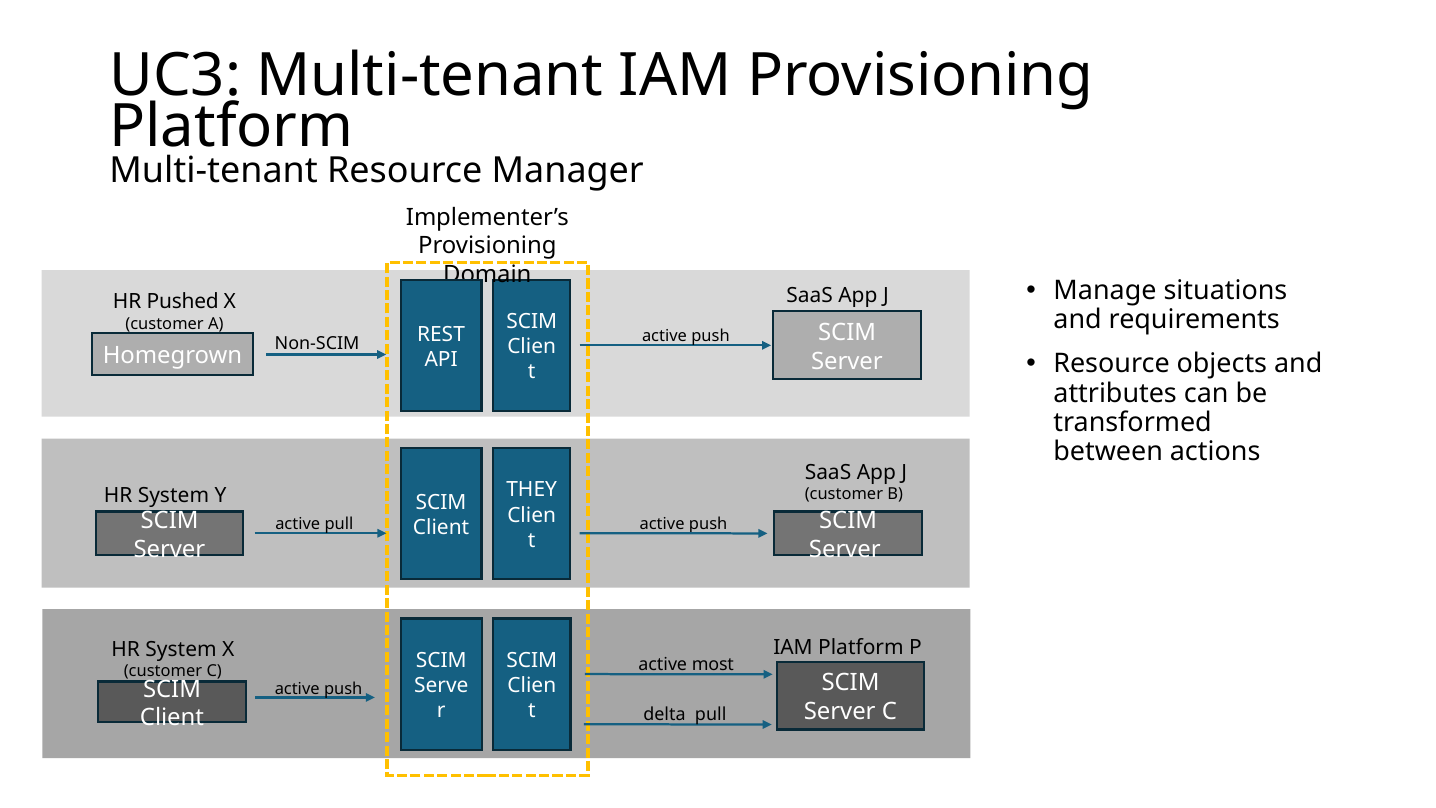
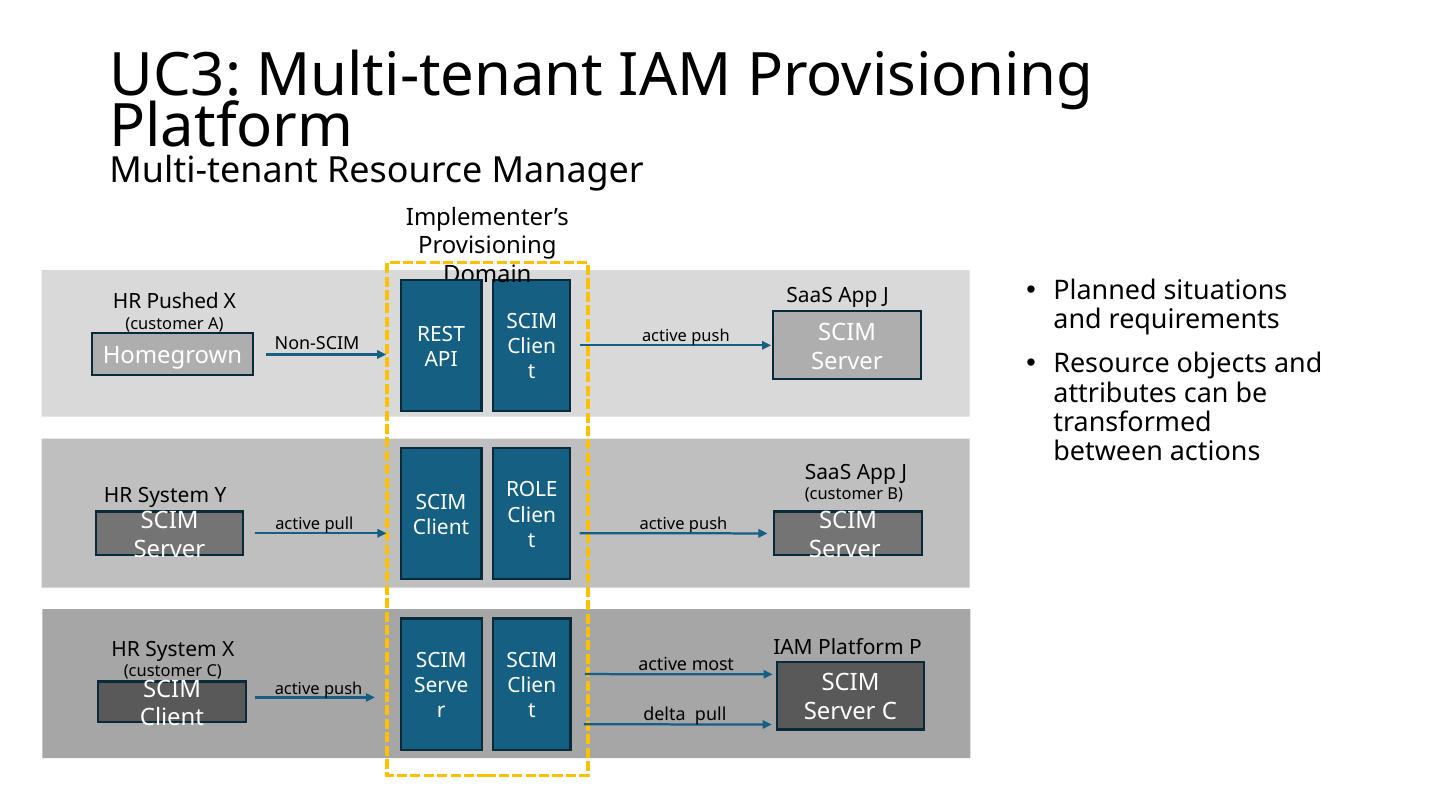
Manage: Manage -> Planned (1105, 291)
THEY: THEY -> ROLE (532, 490)
